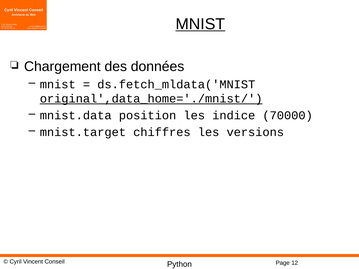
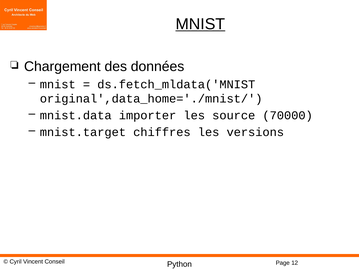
original',data_home='./mnist/ underline: present -> none (151, 99)
position: position -> importer (148, 116)
indice: indice -> source (234, 116)
